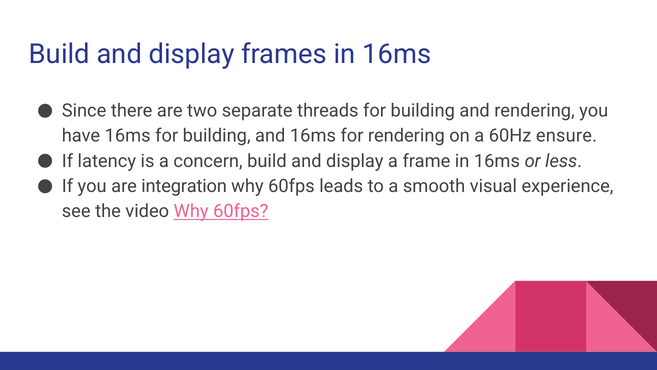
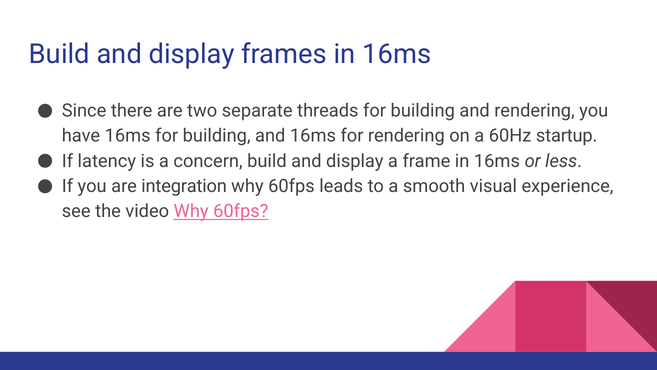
ensure: ensure -> startup (567, 136)
